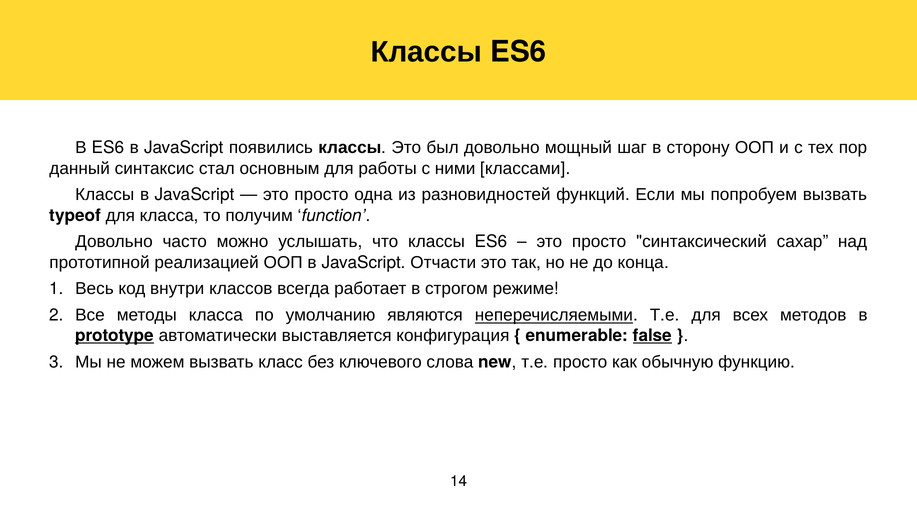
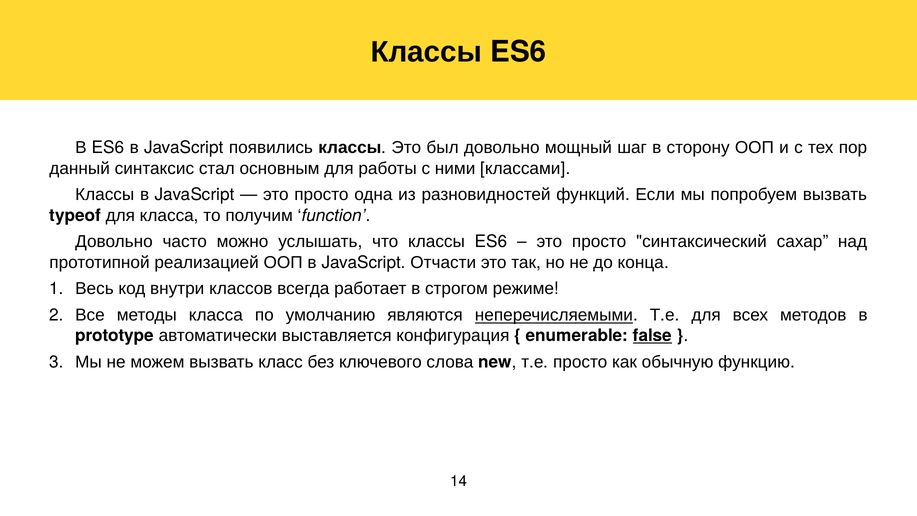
prototype underline: present -> none (115, 336)
